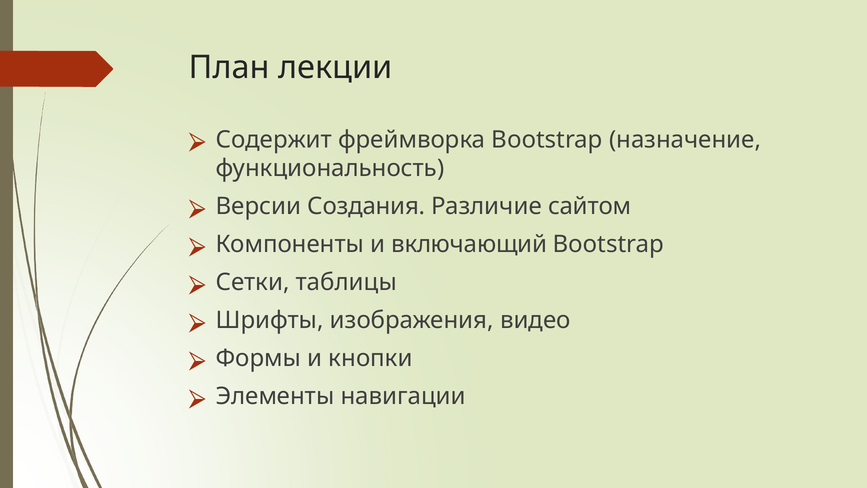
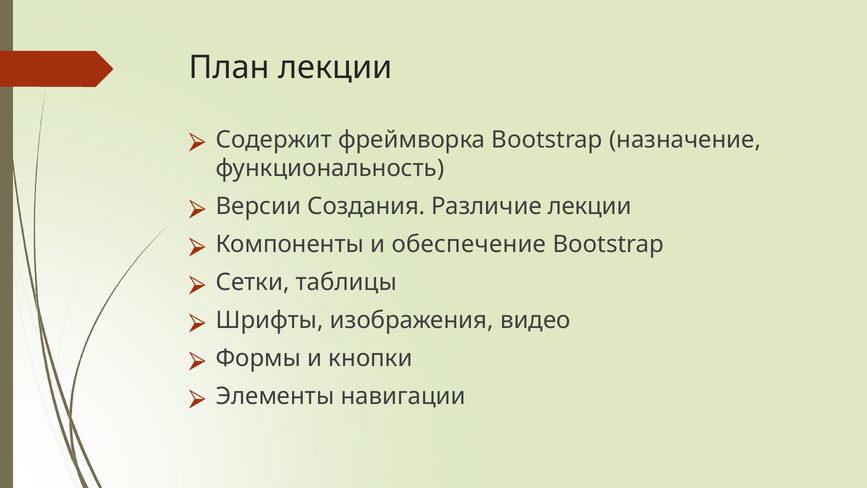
Различие сайтом: сайтом -> лекции (590, 206)
включающий: включающий -> обеспечение (469, 244)
